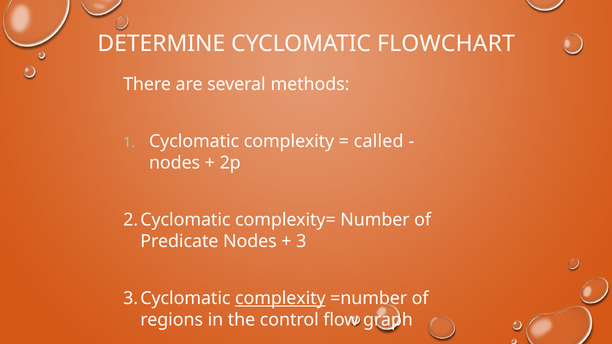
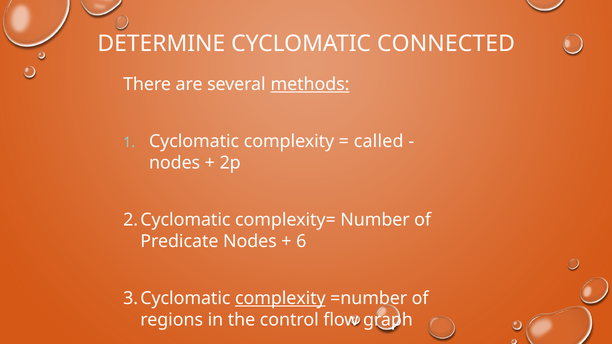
FLOWCHART: FLOWCHART -> CONNECTED (446, 44)
methods underline: none -> present (310, 84)
3: 3 -> 6 (301, 241)
